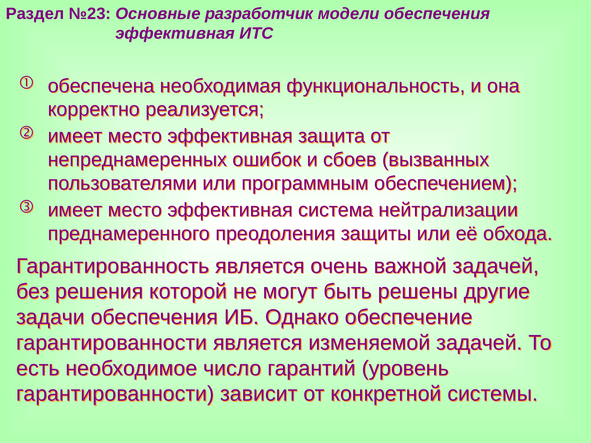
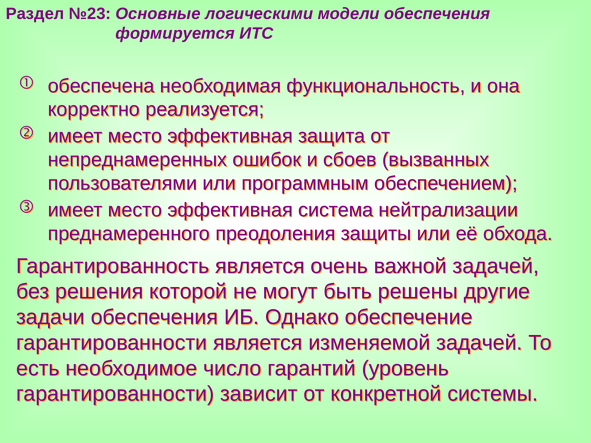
разработчик: разработчик -> логическими (259, 14)
эффективная: эффективная -> формируется (175, 34)
